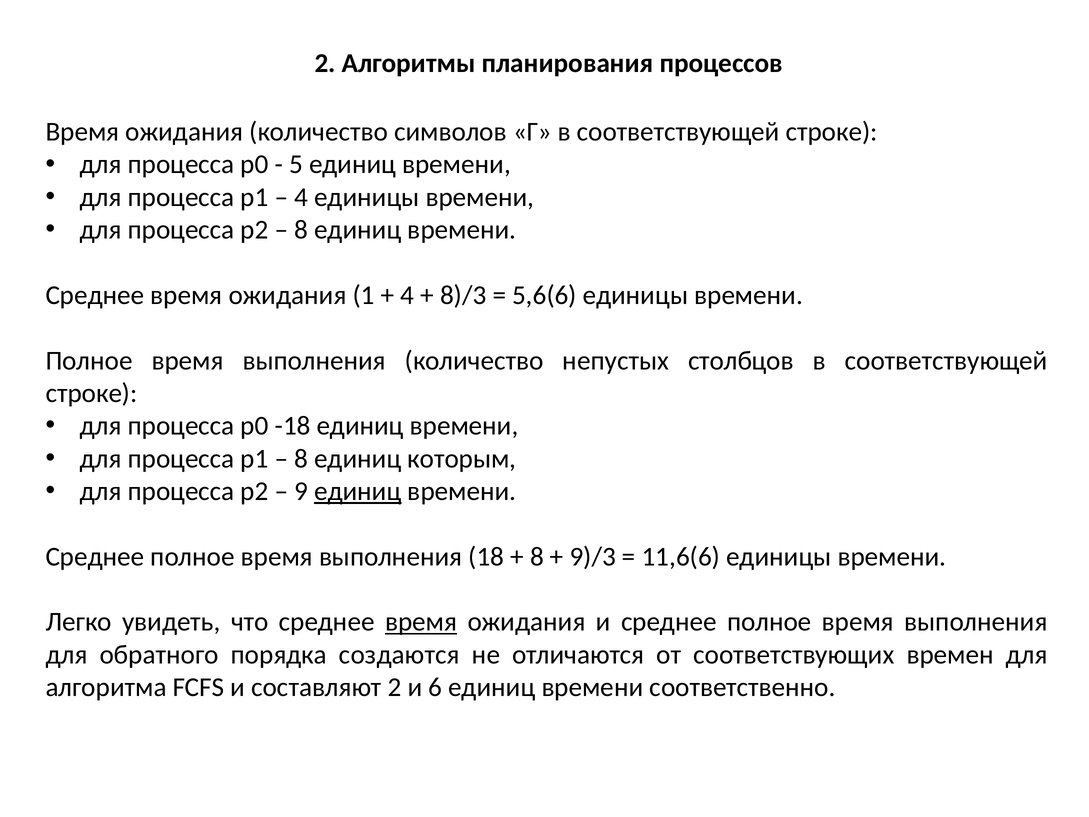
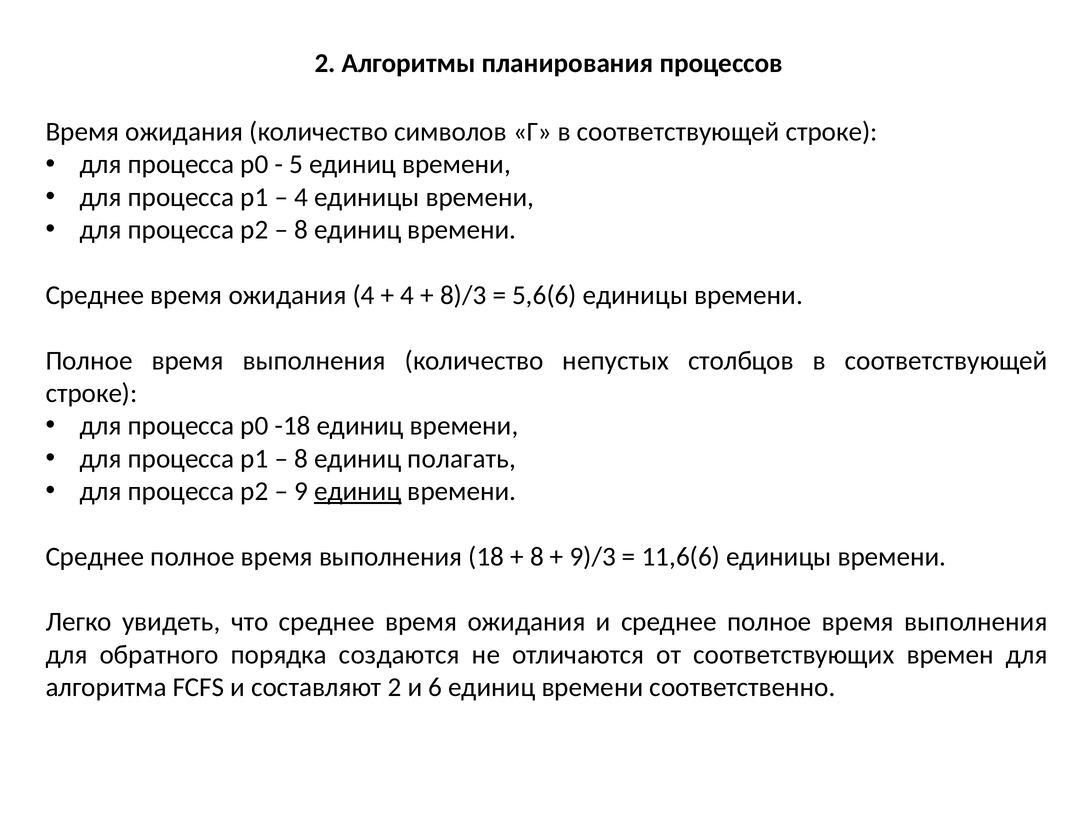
ожидания 1: 1 -> 4 (364, 295)
которым: которым -> полагать (462, 458)
время underline: present -> none (421, 622)
